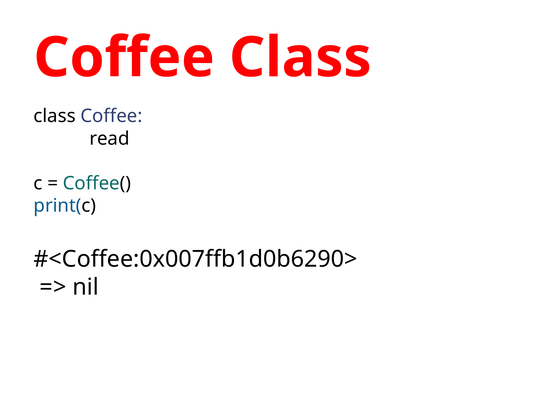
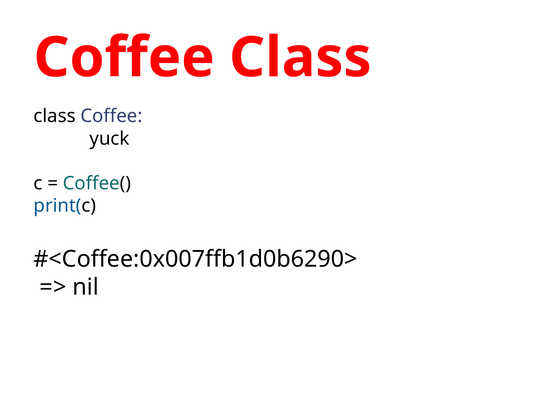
read: read -> yuck (110, 139)
